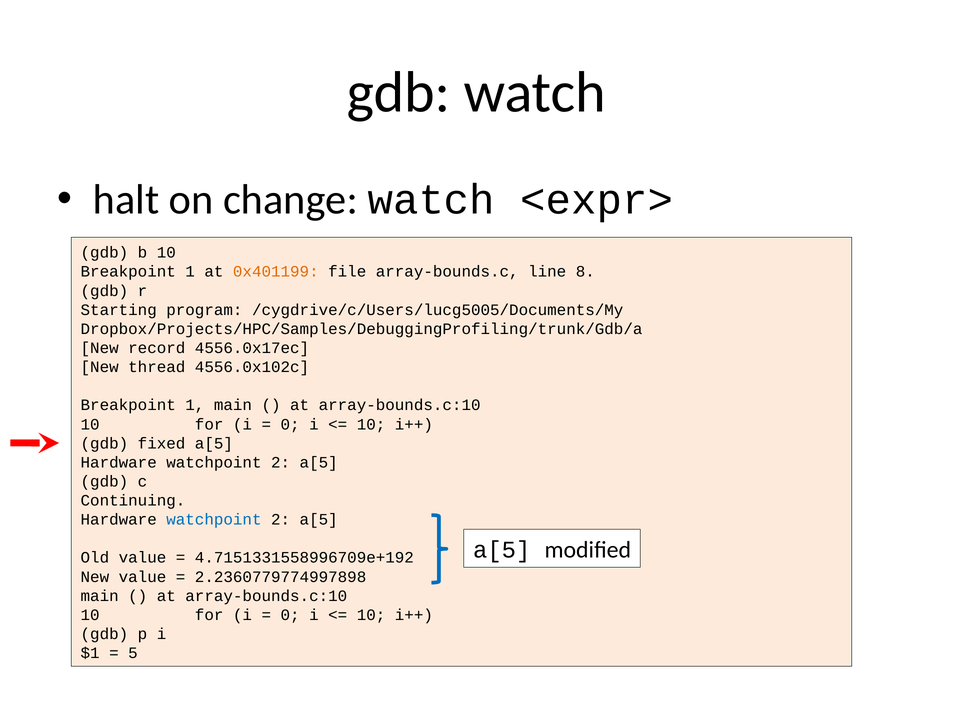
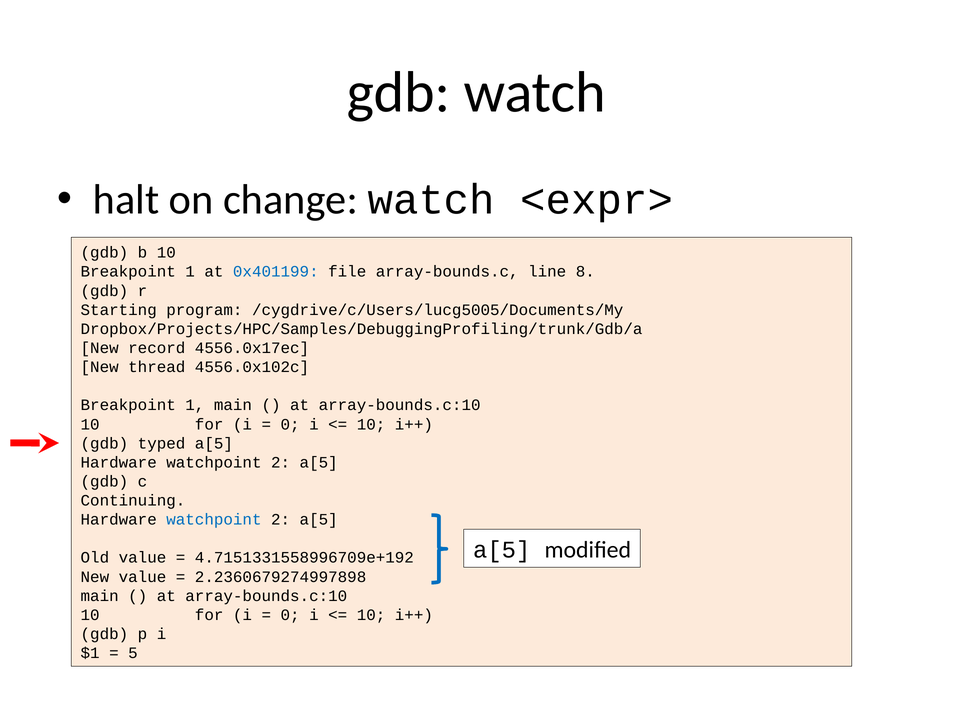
0x401199 colour: orange -> blue (276, 272)
fixed: fixed -> typed (162, 443)
2.2360779774997898: 2.2360779774997898 -> 2.2360679274997898 (281, 577)
